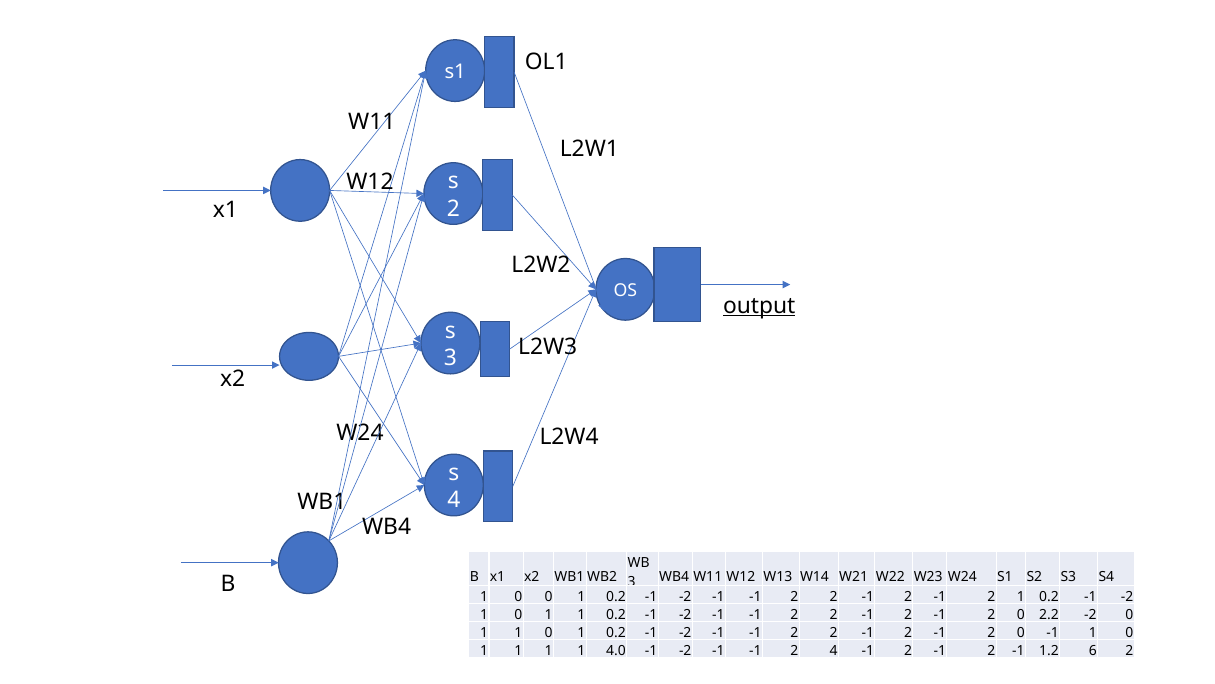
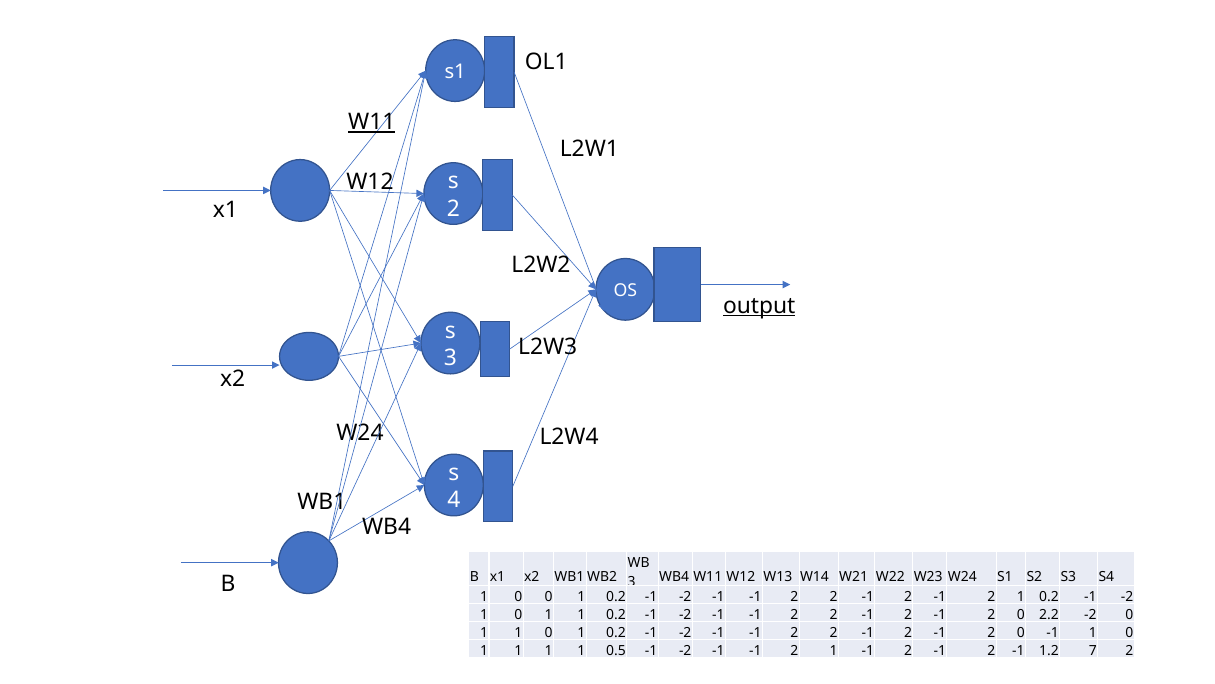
W11 underline: none -> present (372, 122)
4.0: 4.0 -> 0.5 (616, 650)
-1 -1 2 4: 4 -> 1 (833, 650)
6: 6 -> 7 (1093, 650)
